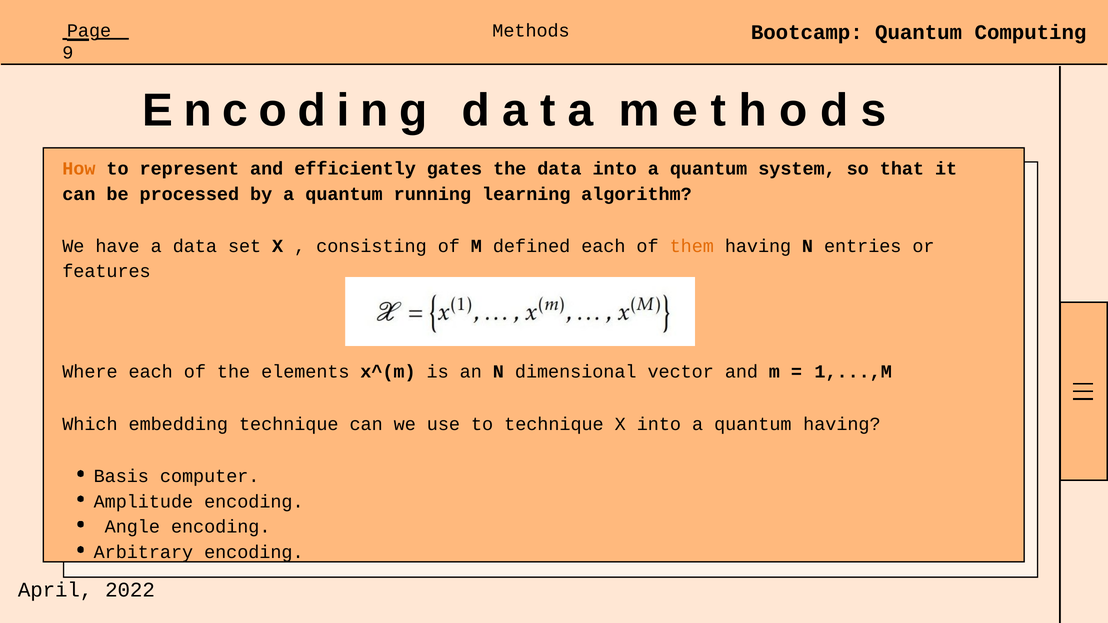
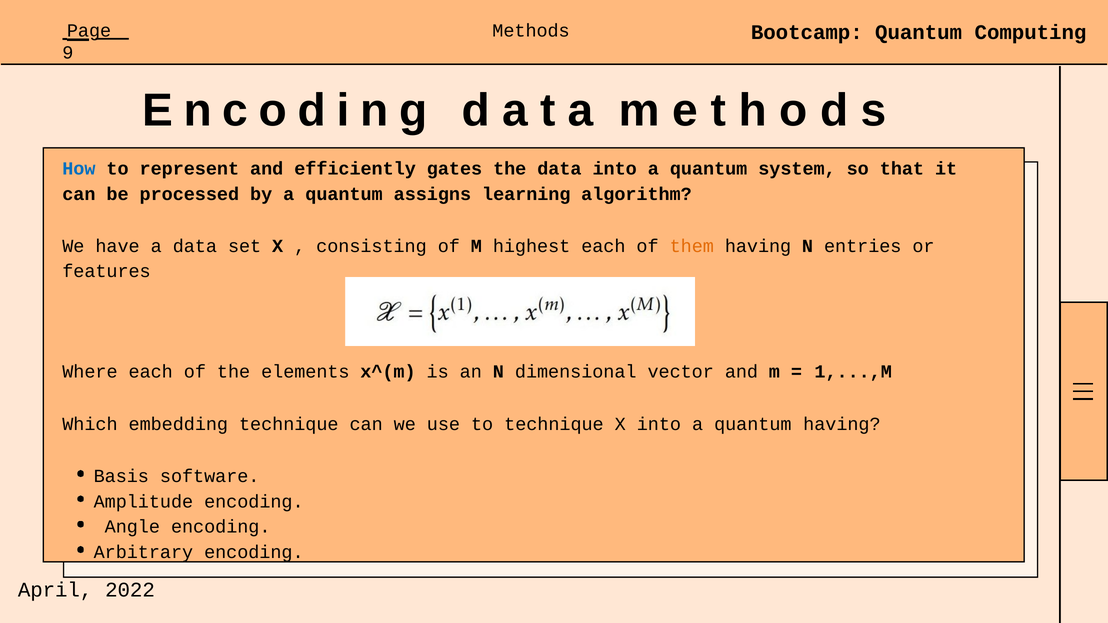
How colour: orange -> blue (79, 169)
running: running -> assigns (432, 194)
defined: defined -> highest (532, 246)
computer: computer -> software (210, 477)
